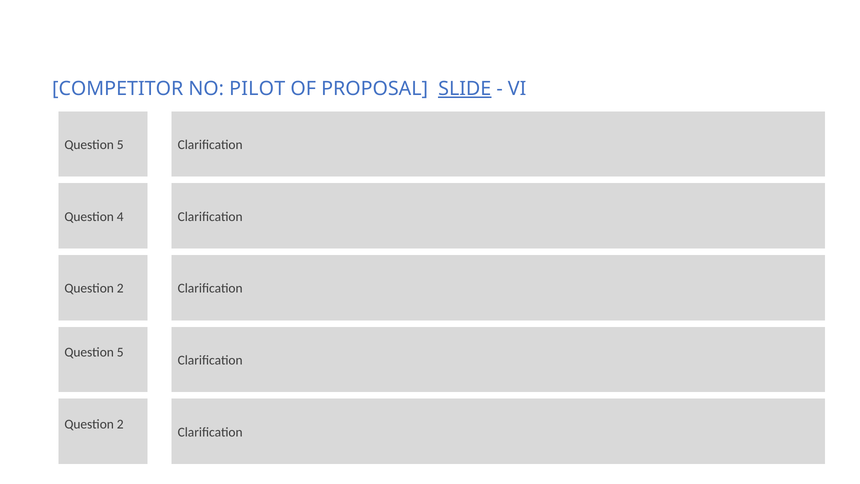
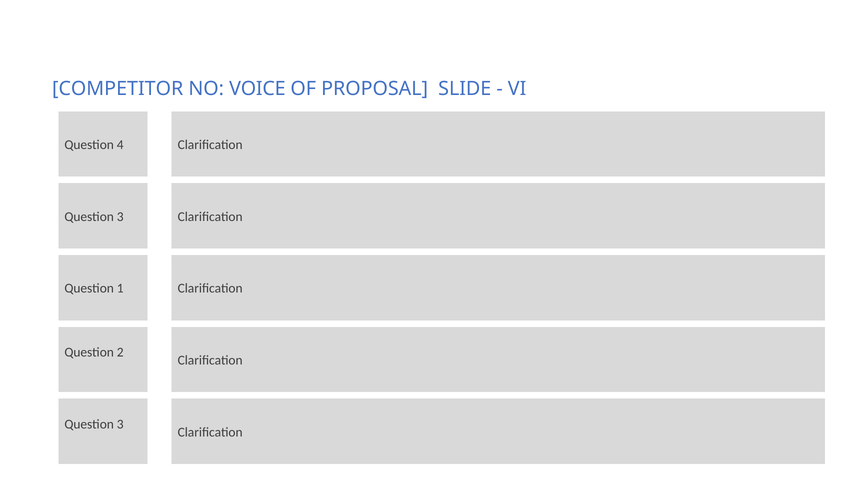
PILOT: PILOT -> VOICE (257, 89)
SLIDE underline: present -> none (465, 89)
5: 5 -> 4 (120, 145)
4: 4 -> 3 (120, 217)
2: 2 -> 1 (120, 288)
5: 5 -> 2 (120, 352)
2: 2 -> 3 (120, 424)
